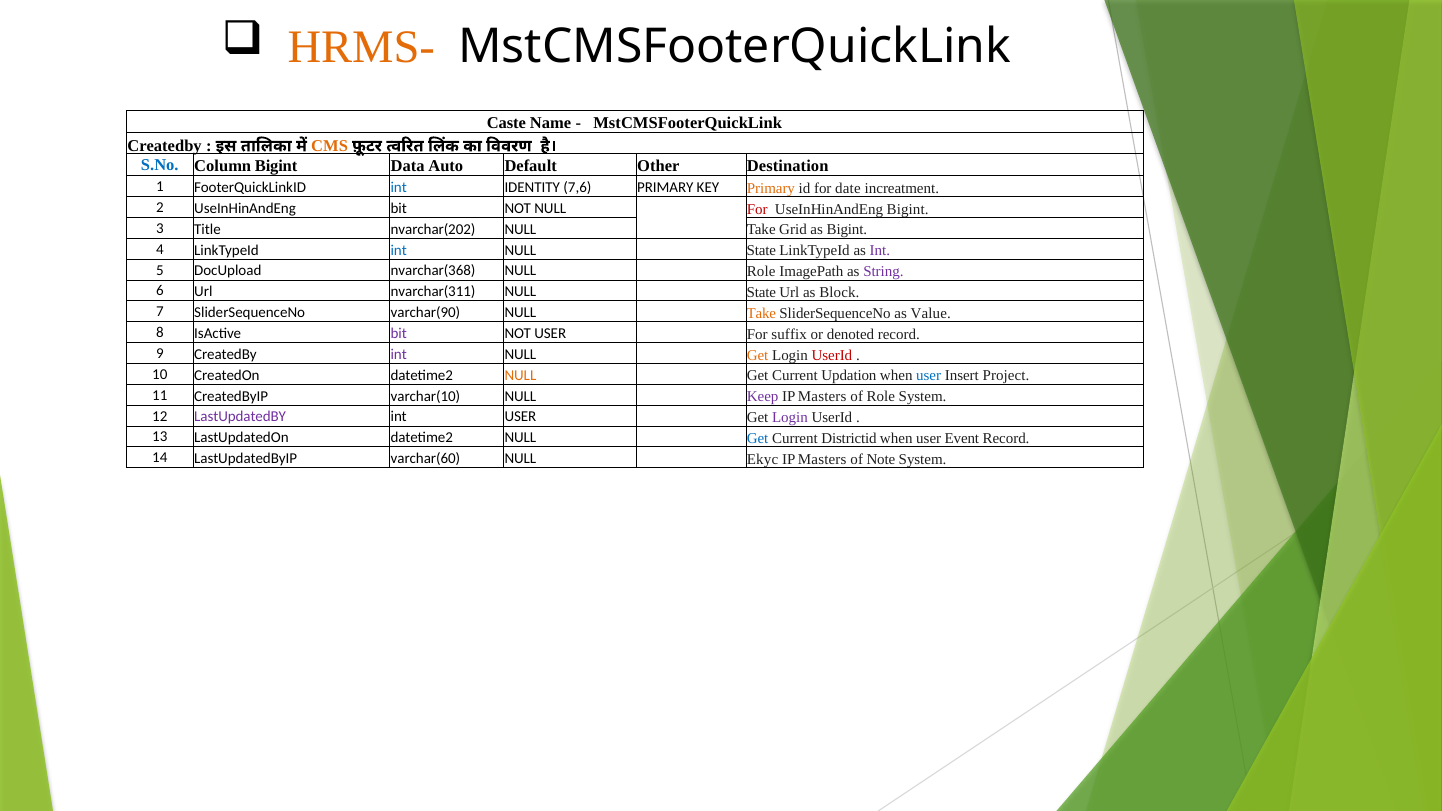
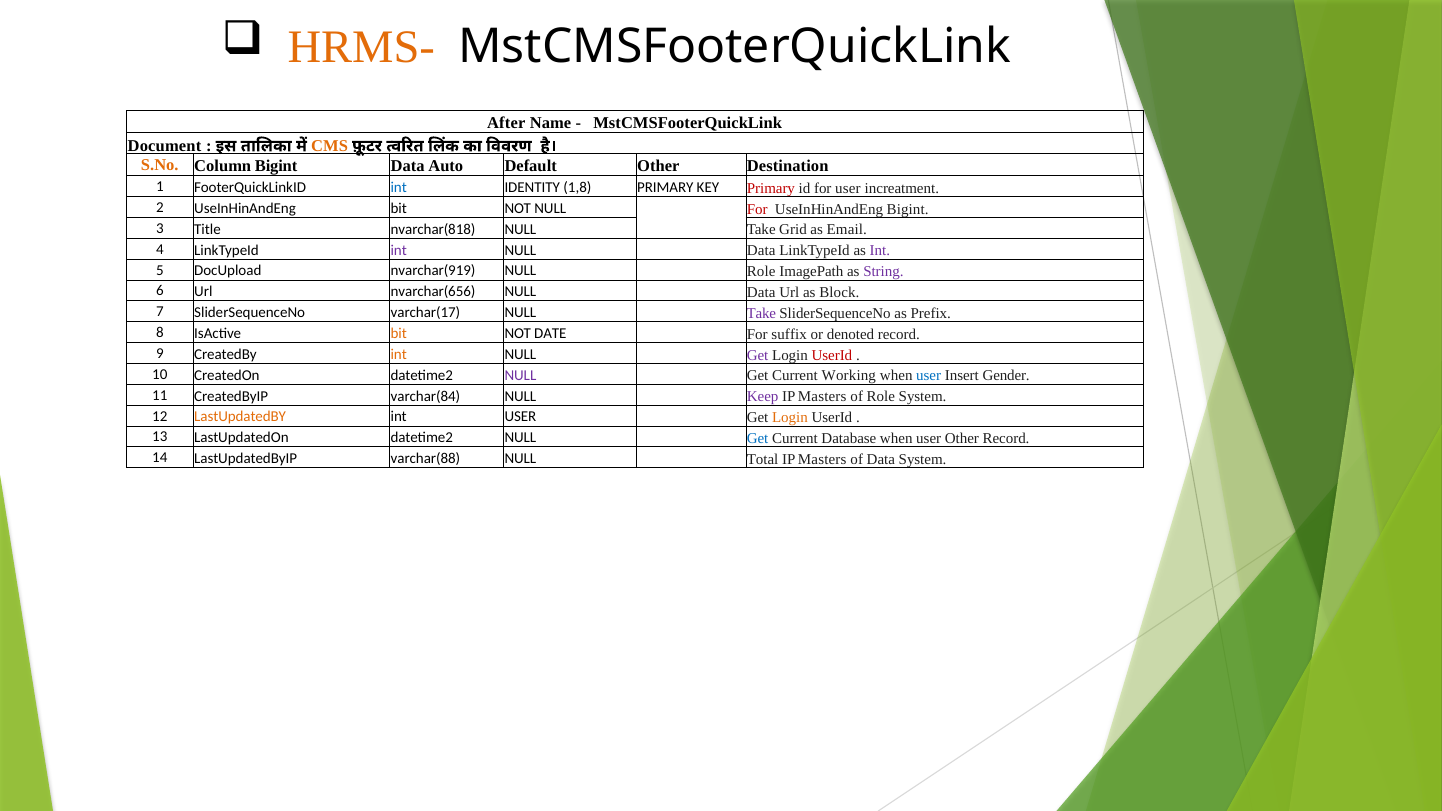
Caste: Caste -> After (506, 124)
Createdby: Createdby -> Document (164, 146)
S.No colour: blue -> orange (160, 165)
7,6: 7,6 -> 1,8 (577, 188)
Primary colour: orange -> red (771, 188)
for date: date -> user (848, 188)
nvarchar(202: nvarchar(202 -> nvarchar(818 (433, 229)
as Bigint: Bigint -> Email (847, 230)
int colour: blue -> purple (399, 250)
State: State -> Data (761, 251)
nvarchar(368: nvarchar(368 -> nvarchar(919 (433, 271)
nvarchar(311: nvarchar(311 -> nvarchar(656 (433, 292)
State: State -> Data (761, 293)
varchar(90: varchar(90 -> varchar(17 (425, 313)
Take colour: orange -> purple (761, 313)
Value: Value -> Prefix (931, 313)
bit colour: purple -> orange (399, 334)
NOT USER: USER -> DATE (550, 334)
int colour: purple -> orange (399, 354)
Get colour: orange -> purple (758, 355)
NULL colour: orange -> purple (520, 375)
Updation: Updation -> Working (849, 376)
Project: Project -> Gender (1006, 376)
varchar(10: varchar(10 -> varchar(84 (425, 396)
LastUpdatedBY colour: purple -> orange (240, 417)
Login colour: purple -> orange (790, 418)
Districtid: Districtid -> Database (849, 439)
user Event: Event -> Other (962, 439)
varchar(60: varchar(60 -> varchar(88 (425, 459)
Ekyc: Ekyc -> Total (763, 460)
of Note: Note -> Data (881, 460)
